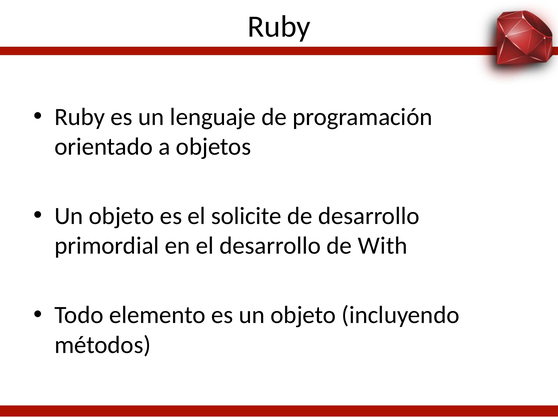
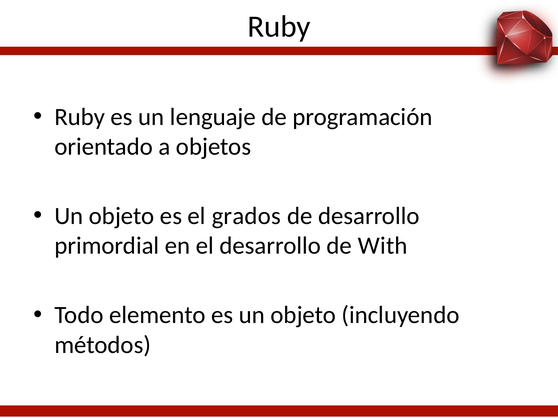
solicite: solicite -> grados (246, 216)
